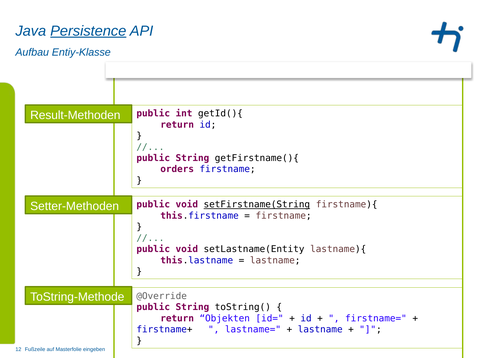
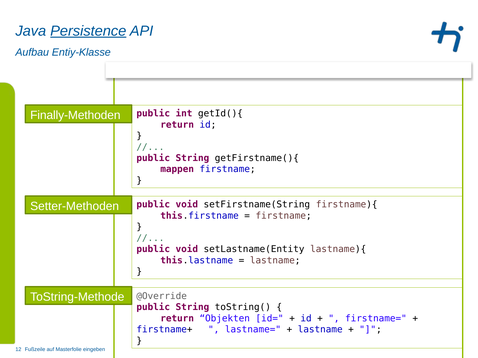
Result-Methoden: Result-Methoden -> Finally-Methoden (75, 115)
orders: orders -> mappen (177, 169)
setFirstname(String underline: present -> none (257, 205)
